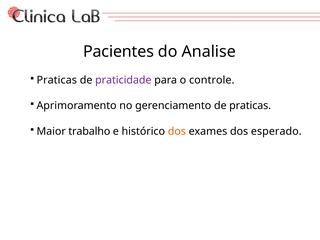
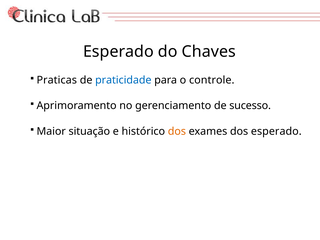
Pacientes: Pacientes -> Esperado (118, 52)
Analise: Analise -> Chaves (209, 52)
praticidade colour: purple -> blue (123, 80)
de praticas: praticas -> sucesso (250, 106)
trabalho: trabalho -> situação (89, 131)
